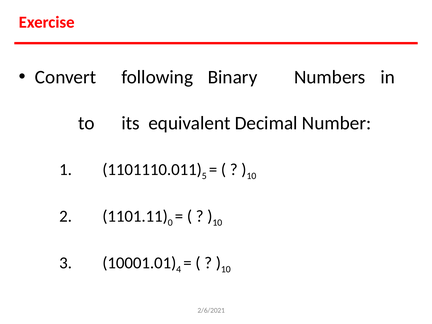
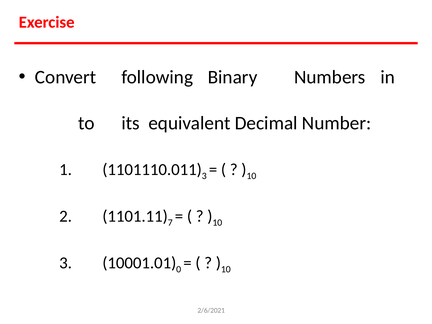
5: 5 -> 3 (204, 176)
0: 0 -> 7 (170, 223)
4: 4 -> 0 (179, 269)
